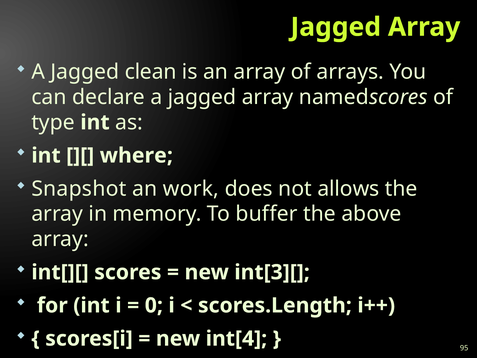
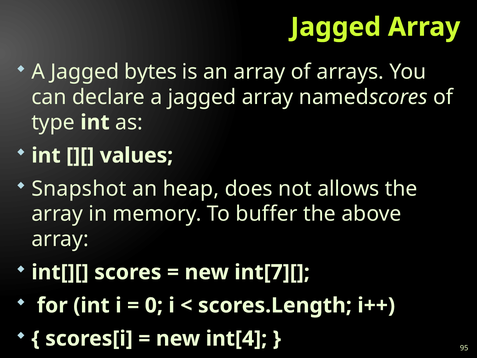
clean: clean -> bytes (151, 72)
where: where -> values (136, 155)
work: work -> heap (191, 189)
int[3][: int[3][ -> int[7][ (272, 272)
